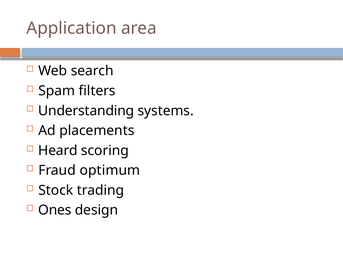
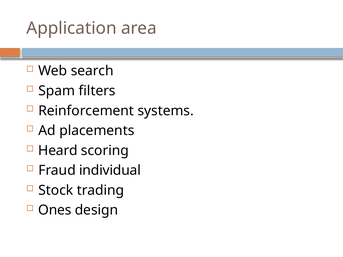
Understanding: Understanding -> Reinforcement (86, 111)
optimum: optimum -> individual (110, 171)
